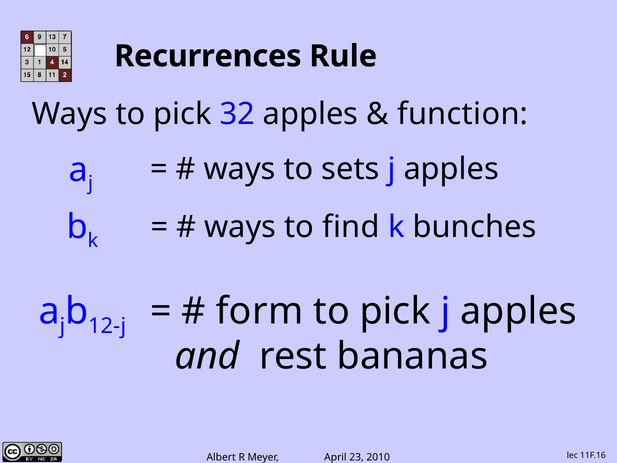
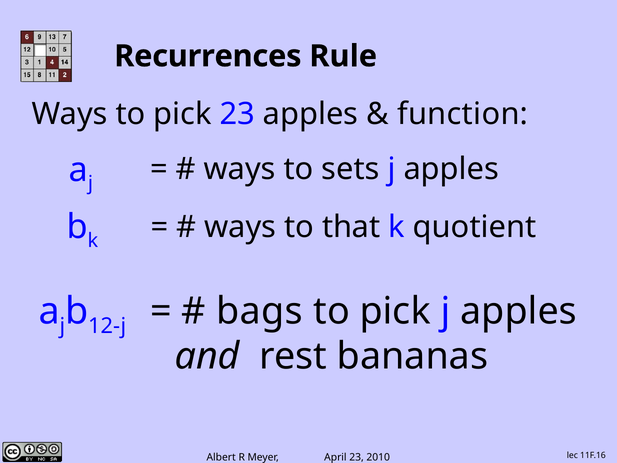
pick 32: 32 -> 23 (237, 114)
find: find -> that (351, 227)
bunches: bunches -> quotient (475, 227)
form: form -> bags (259, 311)
